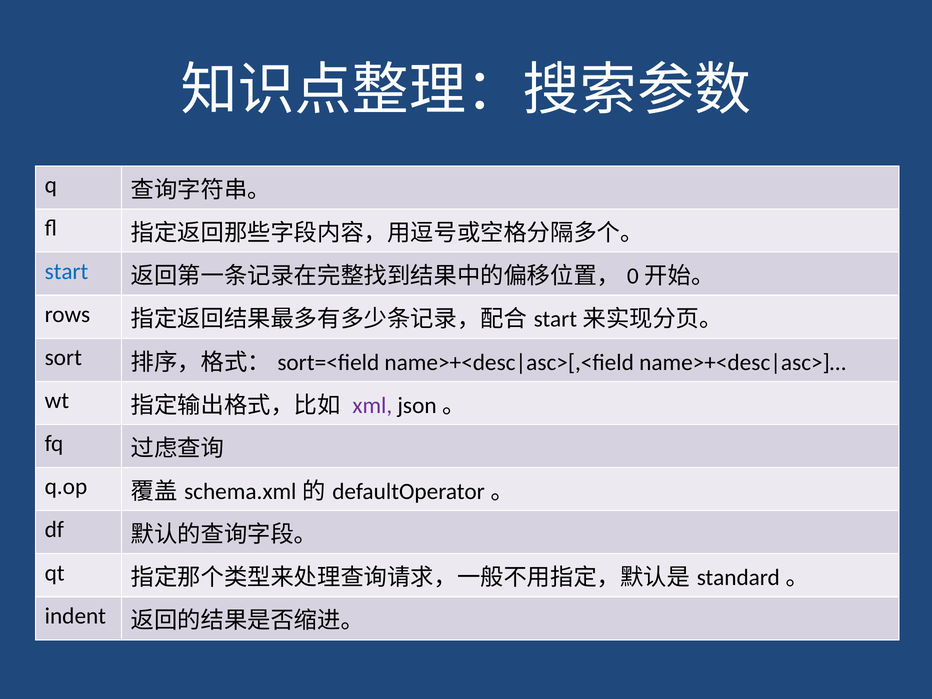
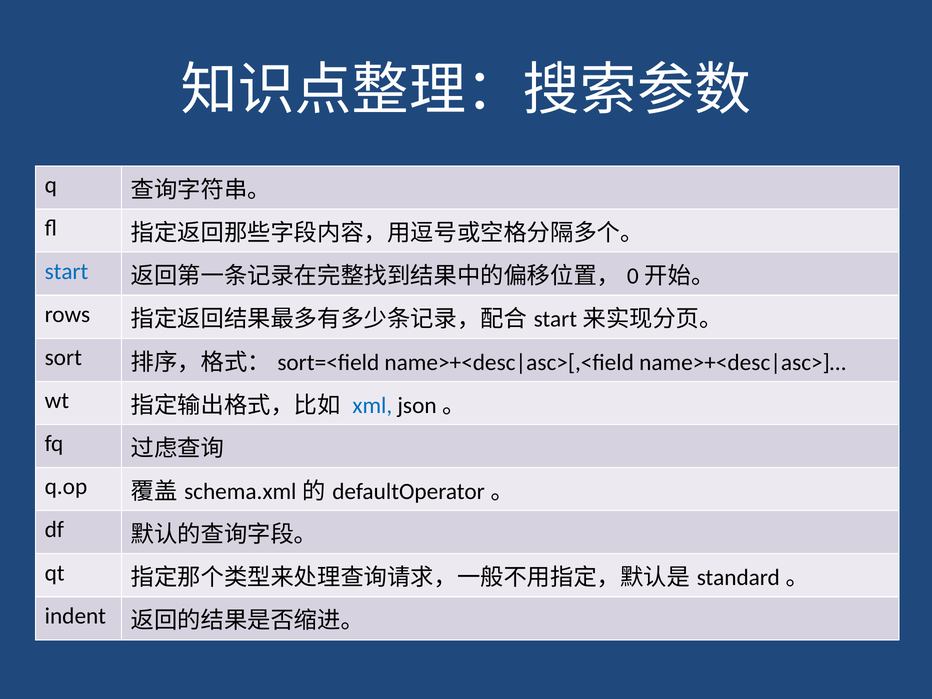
xml colour: purple -> blue (372, 405)
